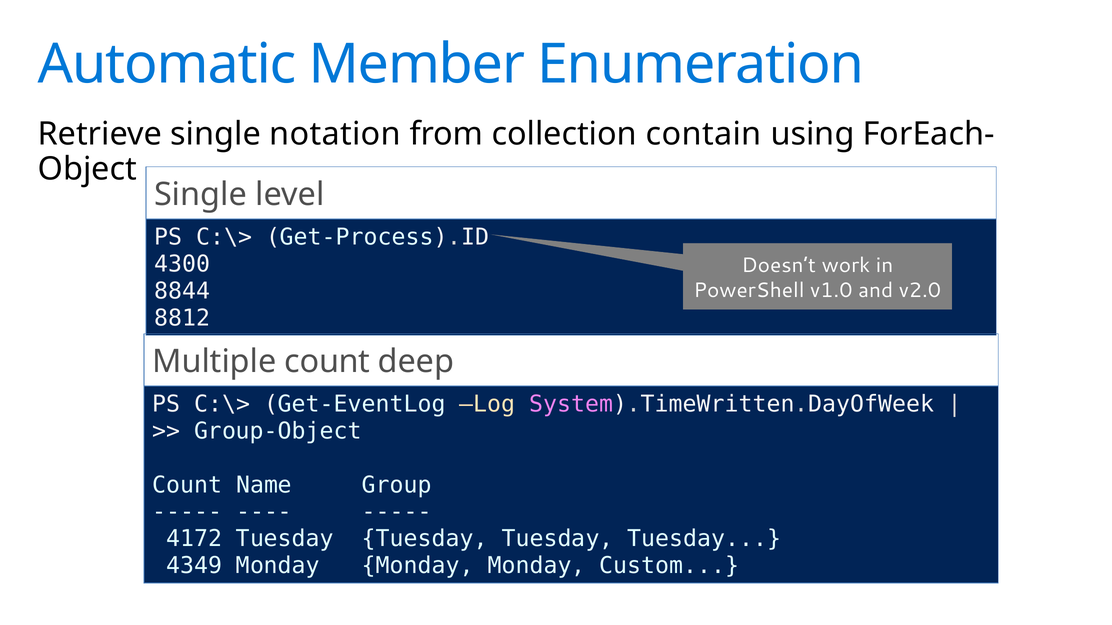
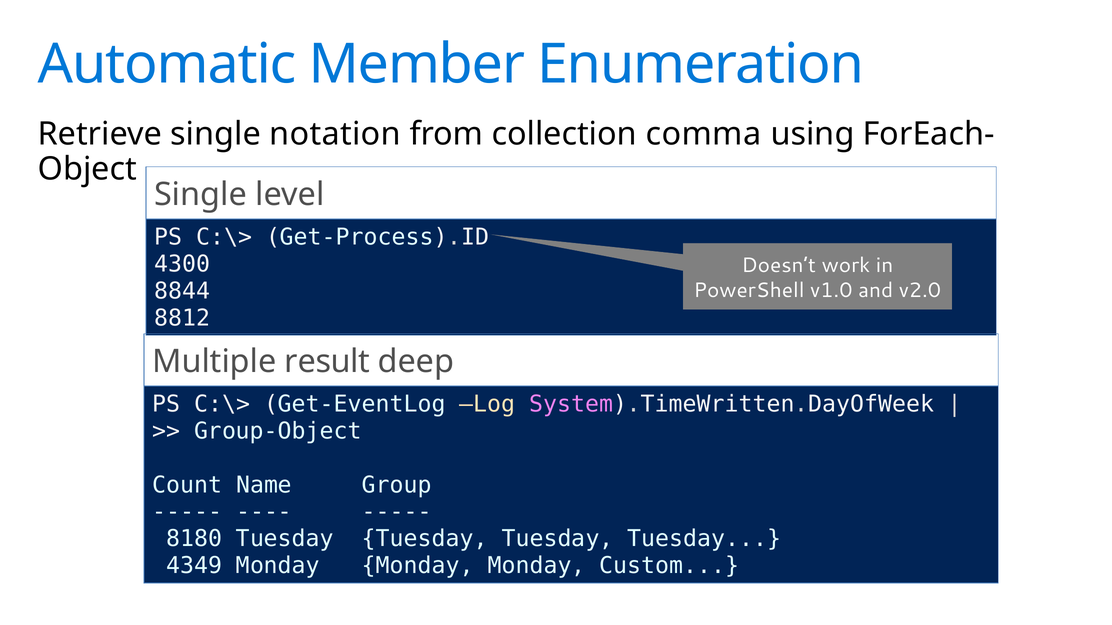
contain: contain -> comma (704, 134)
Multiple count: count -> result (327, 362)
4172: 4172 -> 8180 (194, 539)
